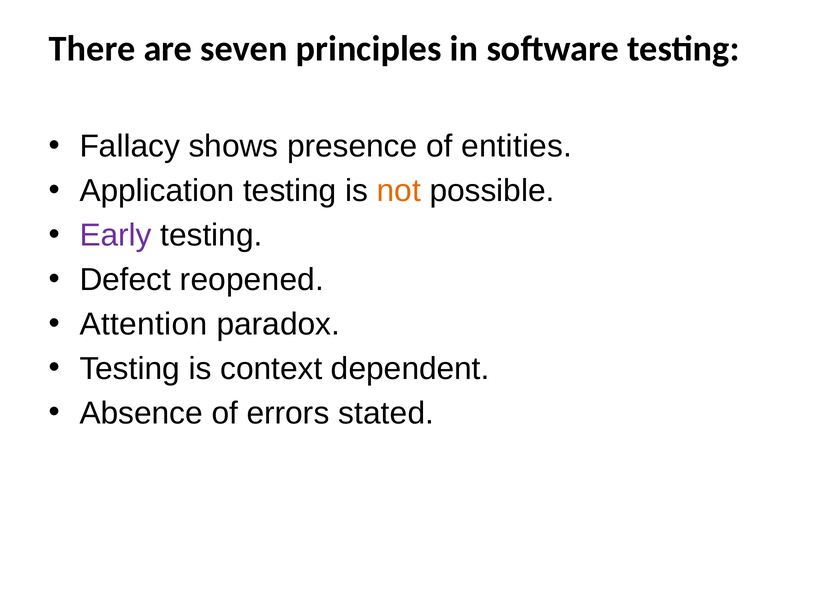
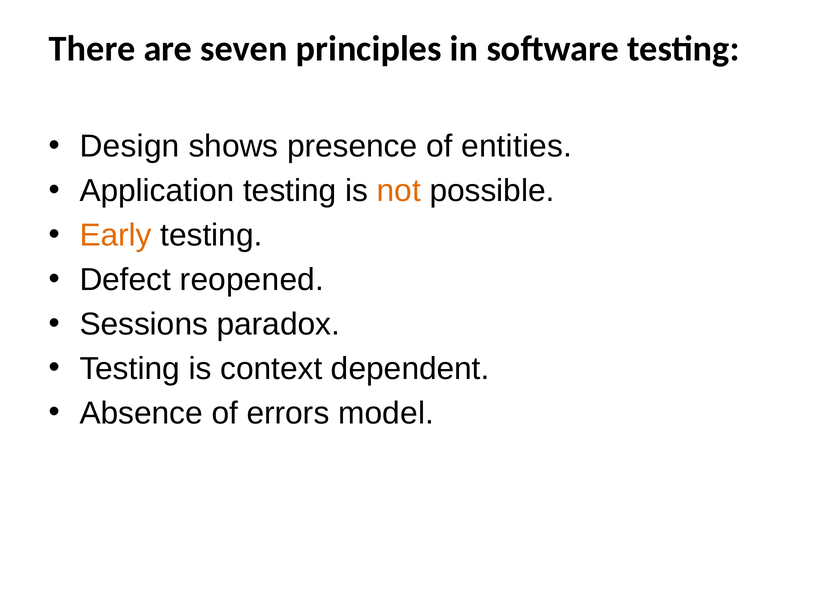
Fallacy: Fallacy -> Design (130, 146)
Early colour: purple -> orange (116, 235)
Attention: Attention -> Sessions (144, 324)
stated: stated -> model (386, 413)
